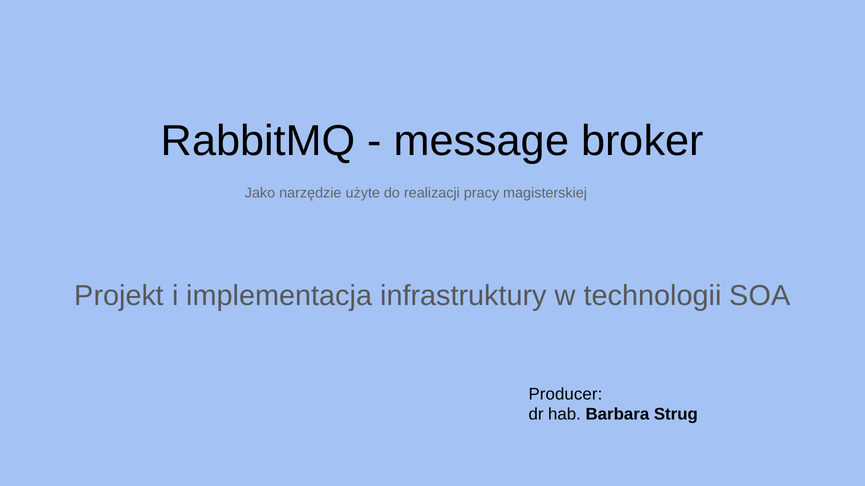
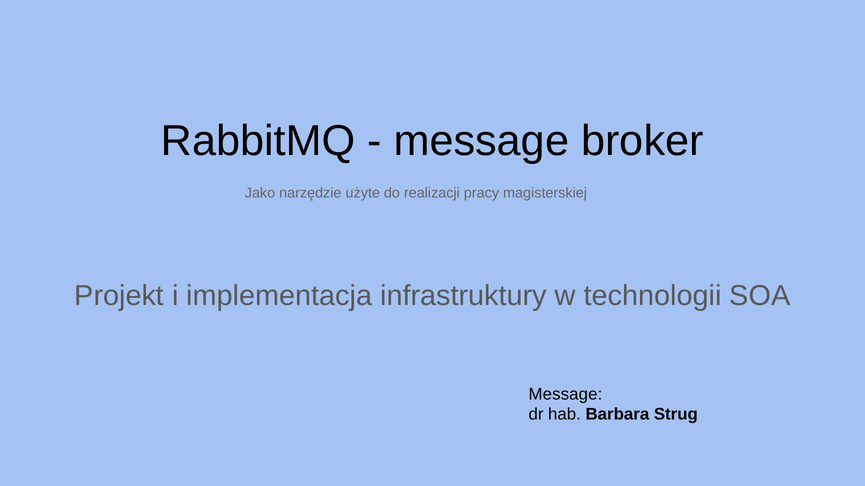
Producer: Producer -> Message (565, 395)
